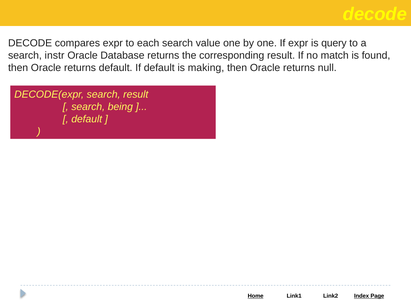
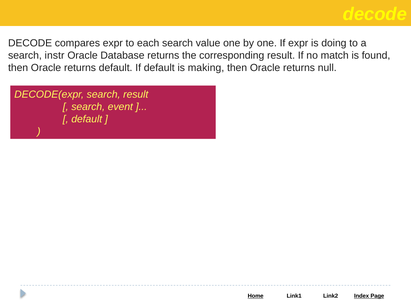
query: query -> doing (334, 43)
being: being -> event (120, 107)
